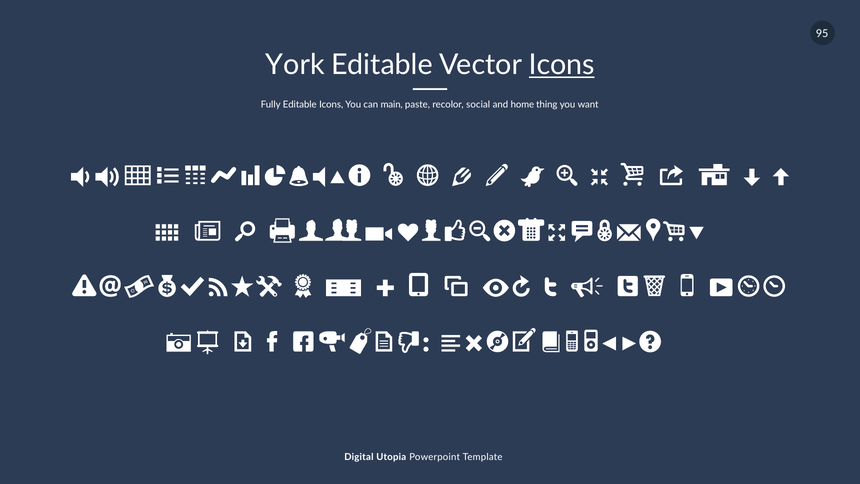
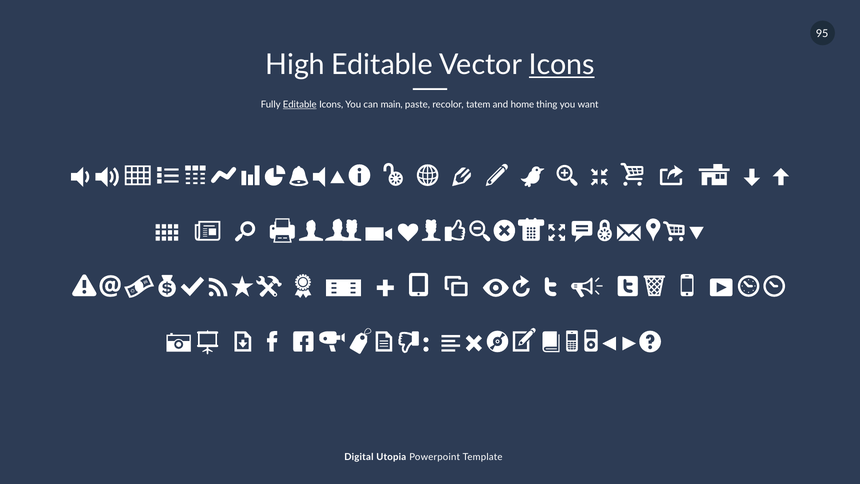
York: York -> High (295, 65)
Editable underline: none -> present (300, 104)
social: social -> tatem (478, 104)
